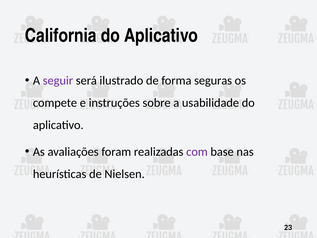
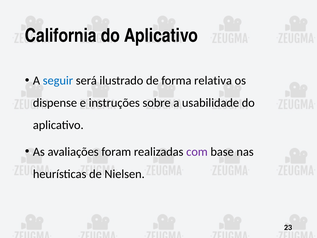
seguir colour: purple -> blue (58, 81)
seguras: seguras -> relativa (213, 81)
compete: compete -> dispense (55, 103)
